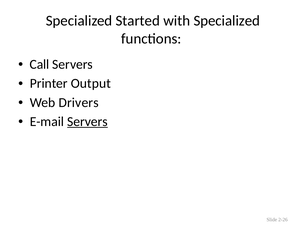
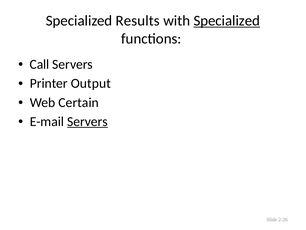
Started: Started -> Results (138, 21)
Specialized underline: none -> present (227, 21)
Drivers: Drivers -> Certain (79, 102)
